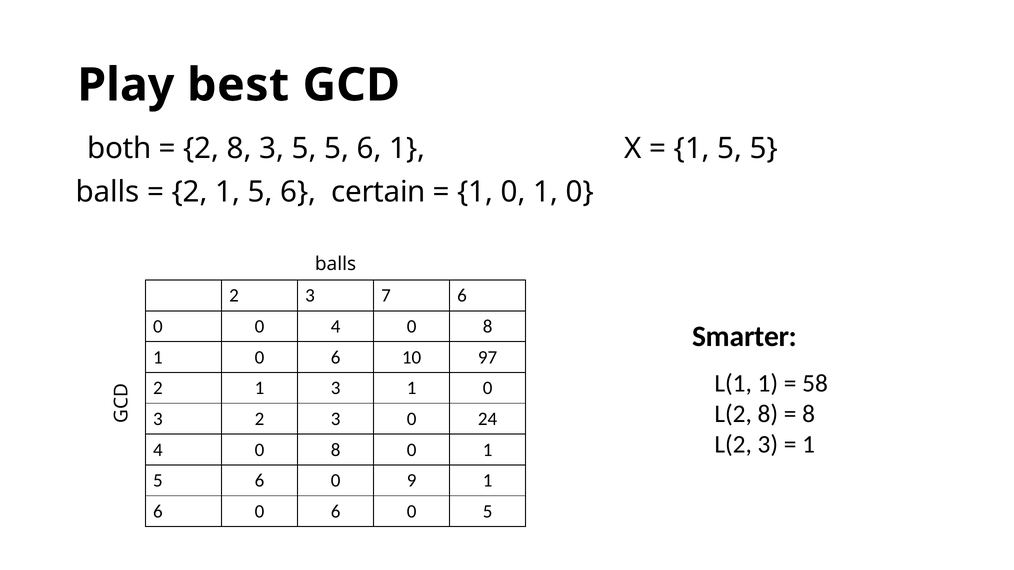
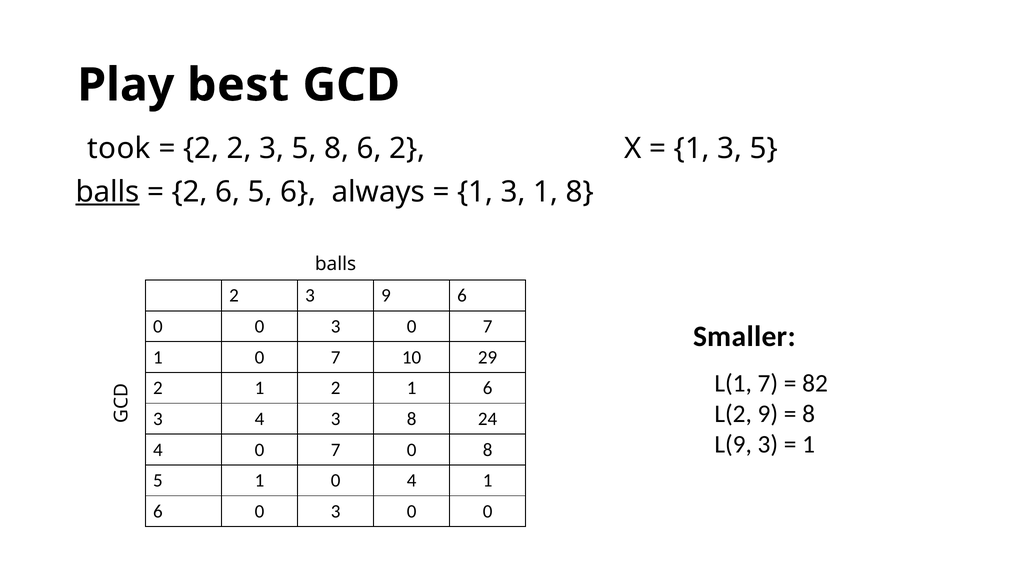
both: both -> took (119, 148)
2 8: 8 -> 2 (239, 148)
3 5 5: 5 -> 8 (337, 148)
6 1: 1 -> 2 (407, 148)
5: 5 -> 3 (730, 148)
balls underline: none -> present (108, 192)
1: 1 -> 6 (228, 192)
certain: certain -> always (378, 192)
0: 0 -> 3 (513, 192)
0: 0 -> 8 (580, 192)
3 7: 7 -> 9 (386, 296)
0 0 4: 4 -> 3 (336, 327)
8: 8 -> 7 (488, 327)
Smarter: Smarter -> Smaller (744, 337)
1 0 6: 6 -> 7 (336, 358)
97: 97 -> 29 (488, 358)
1 3: 3 -> 2 (336, 388)
0: 0 -> 6 (488, 388)
L(1 1: 1 -> 7 (768, 384)
58: 58 -> 82 (815, 384)
L(2 8: 8 -> 9 (768, 414)
3 2: 2 -> 4 (260, 419)
3 0: 0 -> 8 (412, 419)
L(2: L(2 -> L(9 (733, 444)
8: 8 -> 7 (336, 450)
1: 1 -> 8 (488, 450)
6: 6 -> 1 (260, 481)
0 9: 9 -> 4 (412, 481)
6 0 6: 6 -> 3 (336, 512)
5: 5 -> 0 (488, 512)
